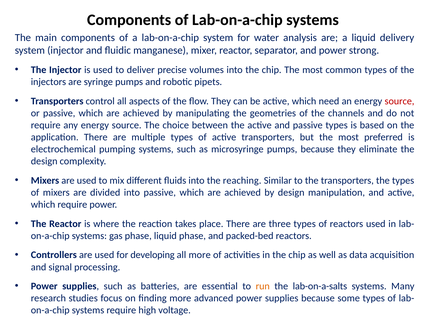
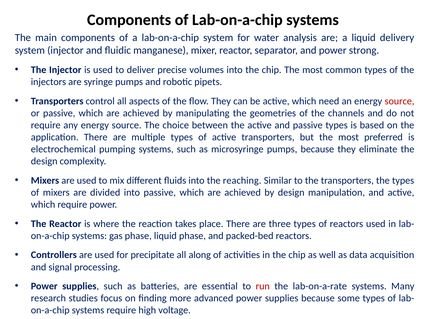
developing: developing -> precipitate (153, 255)
all more: more -> along (200, 255)
run colour: orange -> red (263, 287)
lab-on-a-salts: lab-on-a-salts -> lab-on-a-rate (320, 287)
